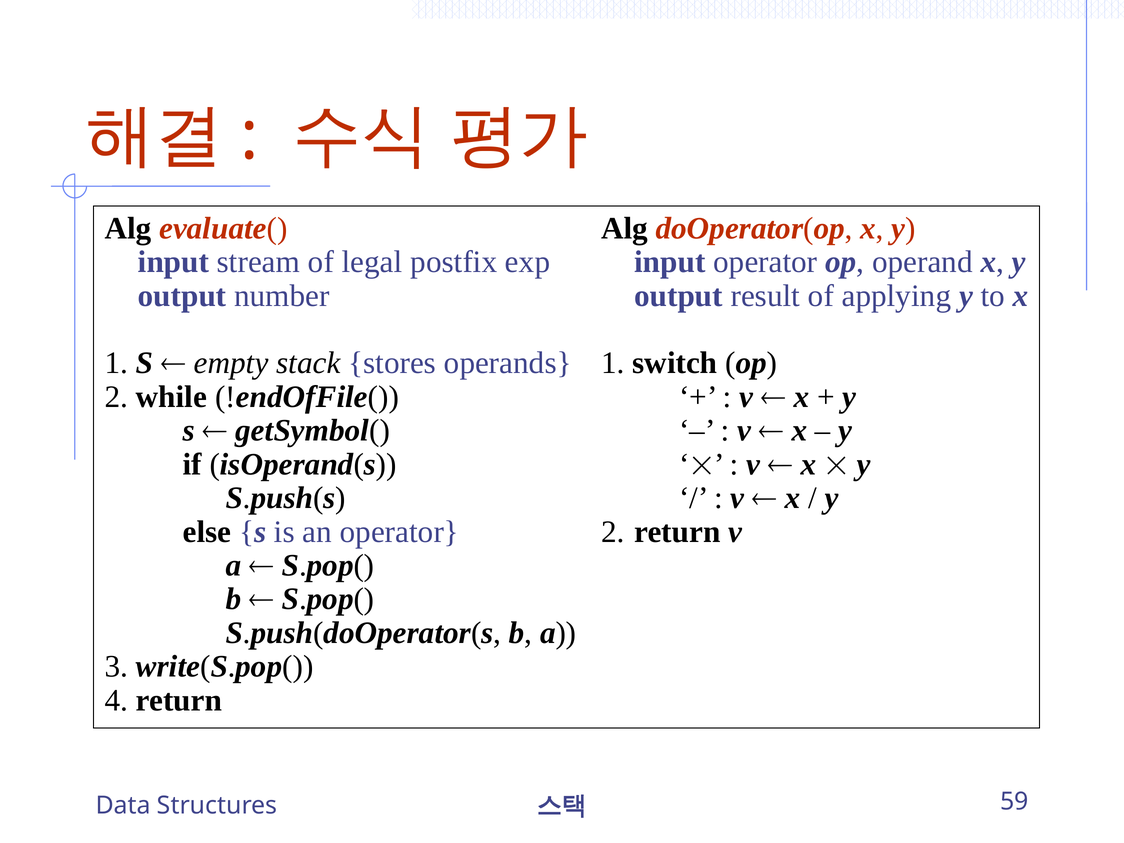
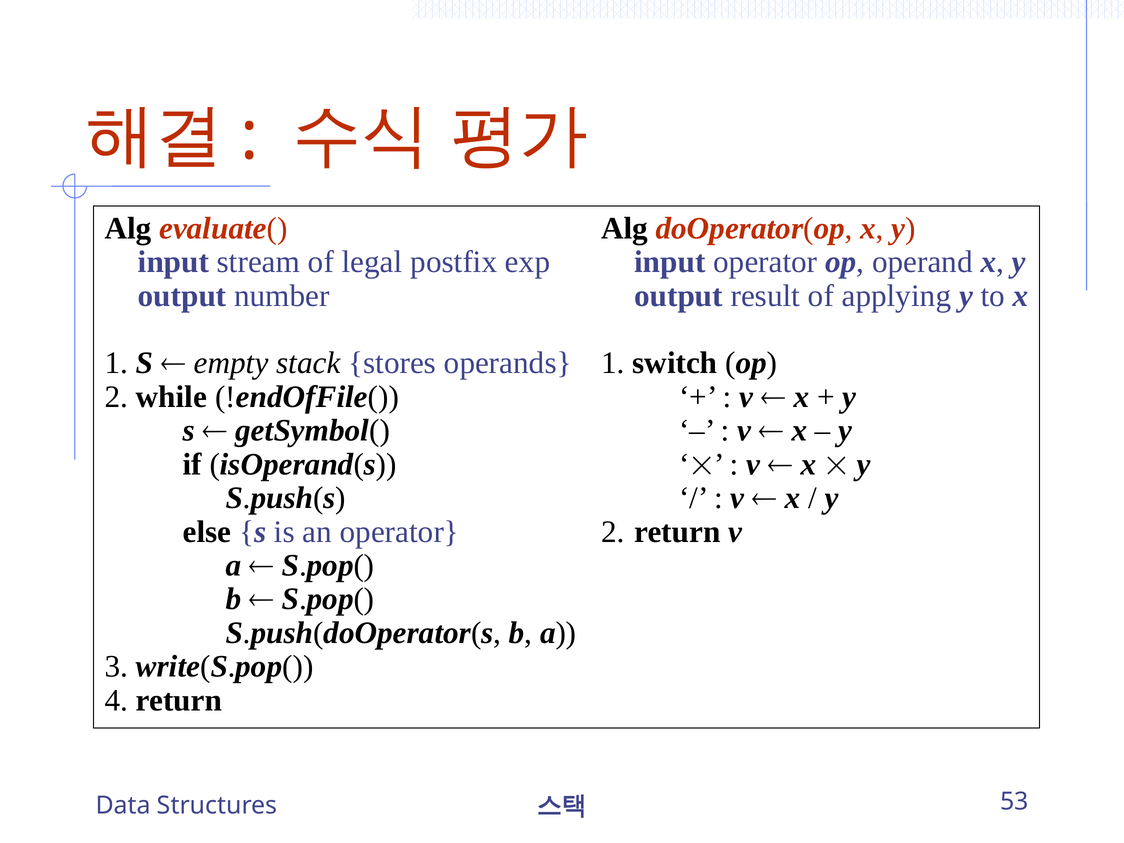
59: 59 -> 53 (1014, 801)
